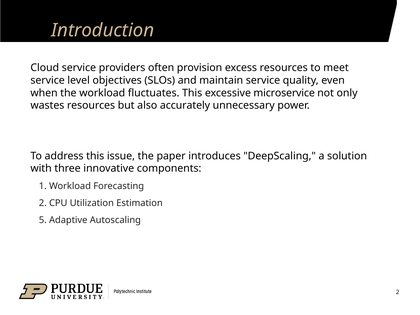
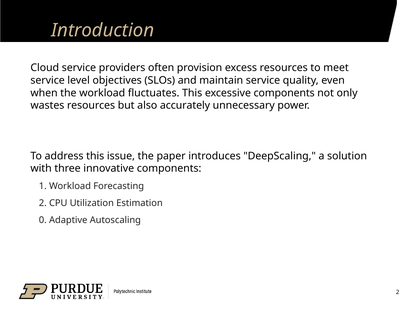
excessive microservice: microservice -> components (284, 93)
5: 5 -> 0 (43, 220)
